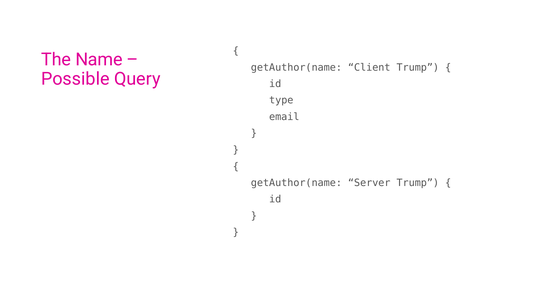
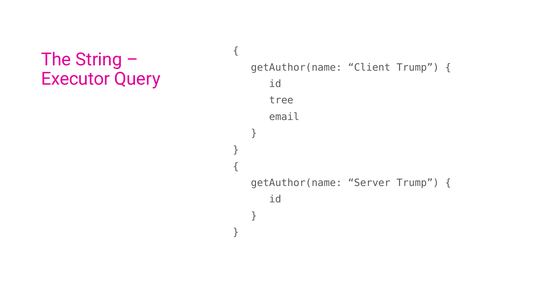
Name: Name -> String (99, 60)
Possible: Possible -> Executor (75, 79)
type: type -> tree (281, 100)
